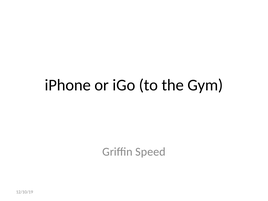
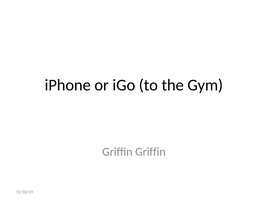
Griffin Speed: Speed -> Griffin (150, 152)
